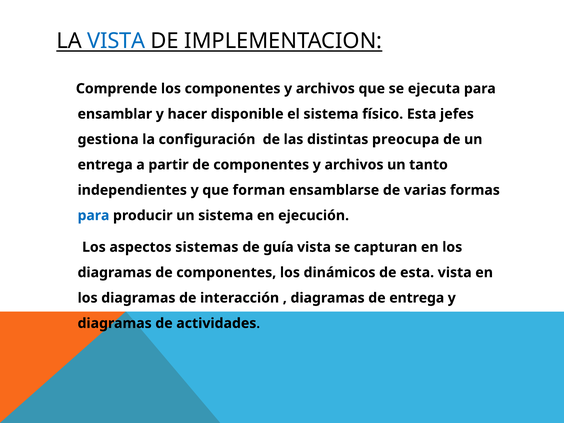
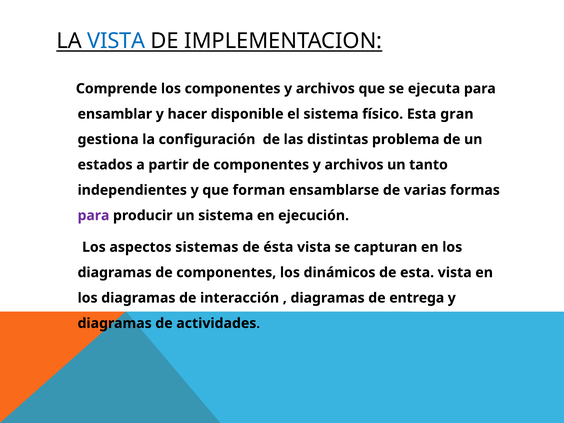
jefes: jefes -> gran (457, 114)
preocupa: preocupa -> problema (406, 139)
entrega: entrega -> estados (105, 165)
para colour: blue -> purple (93, 216)
guía: guía -> ésta (278, 247)
